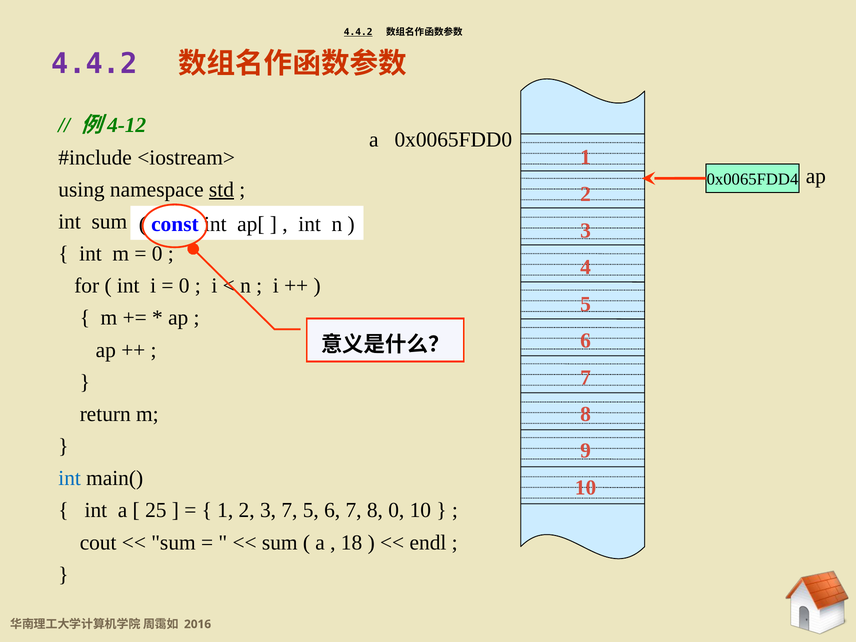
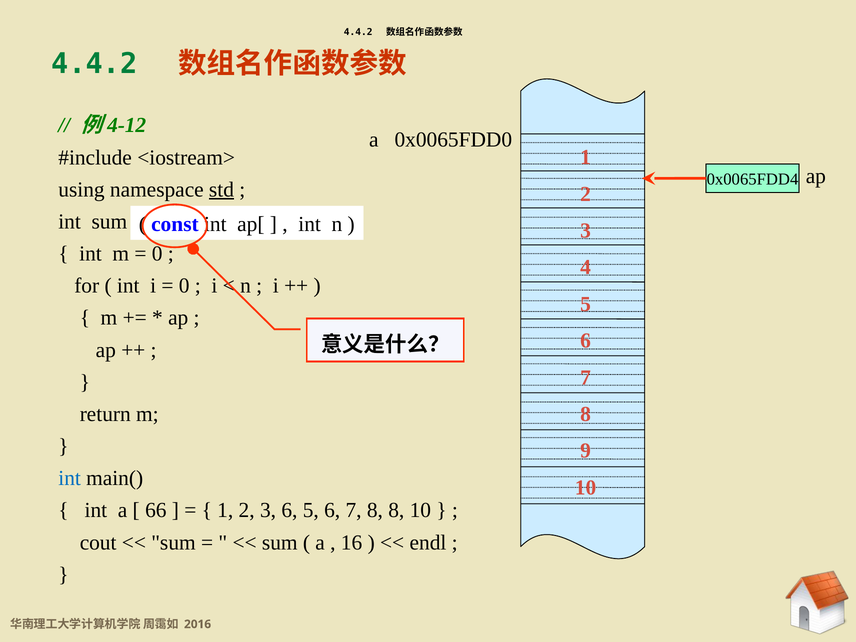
4.4.2 underline: present -> none (358, 32)
4.4.2 colour: purple -> green (94, 64)
25: 25 -> 66 (156, 510)
3 7: 7 -> 6 (289, 510)
8 0: 0 -> 8 (396, 510)
18: 18 -> 16 (352, 542)
